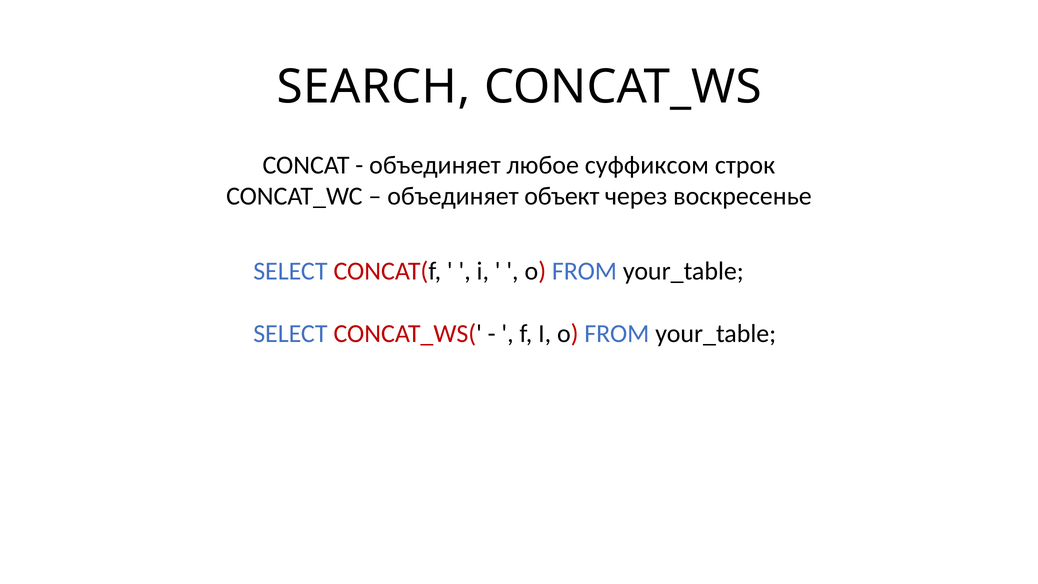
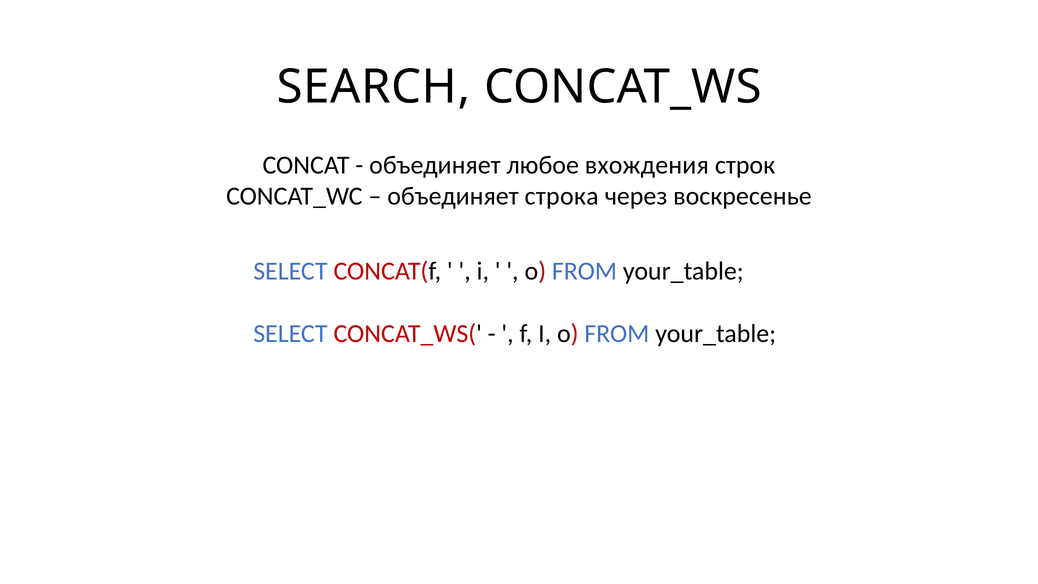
суффиксом: суффиксом -> вхождения (647, 165)
объект: объект -> строка (562, 196)
